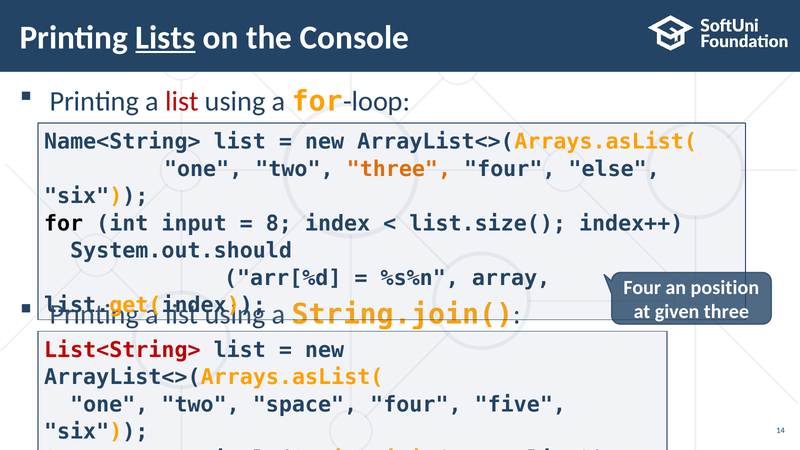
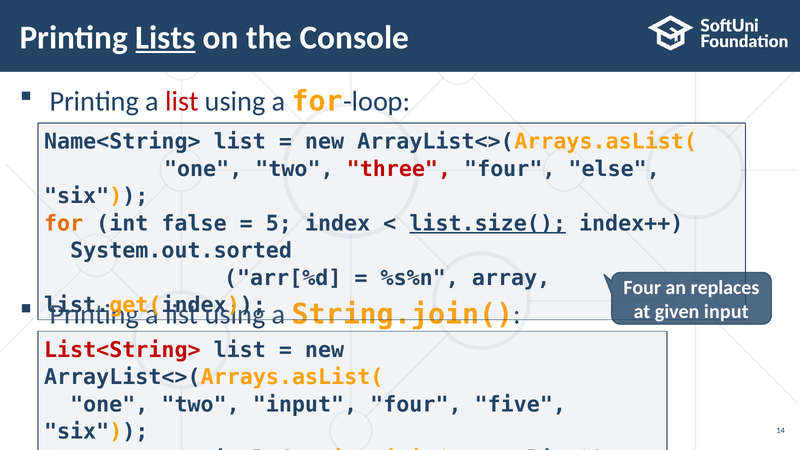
three colour: orange -> red (399, 169)
for colour: black -> orange (64, 223)
input: input -> false (194, 223)
8: 8 -> 5 (279, 223)
list.size( underline: none -> present (488, 223)
System.out.should: System.out.should -> System.out.sorted (181, 251)
position: position -> replaces (725, 288)
given three: three -> input (726, 312)
two space: space -> input (305, 405)
